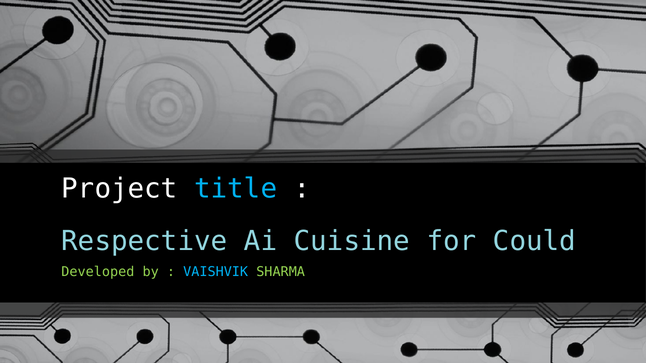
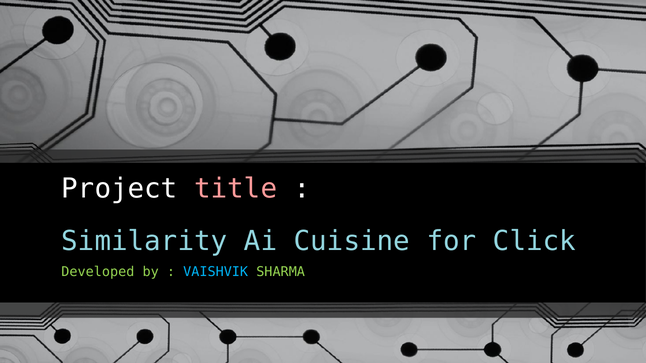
title colour: light blue -> pink (236, 189)
Respective: Respective -> Similarity (144, 242)
Could: Could -> Click (534, 242)
